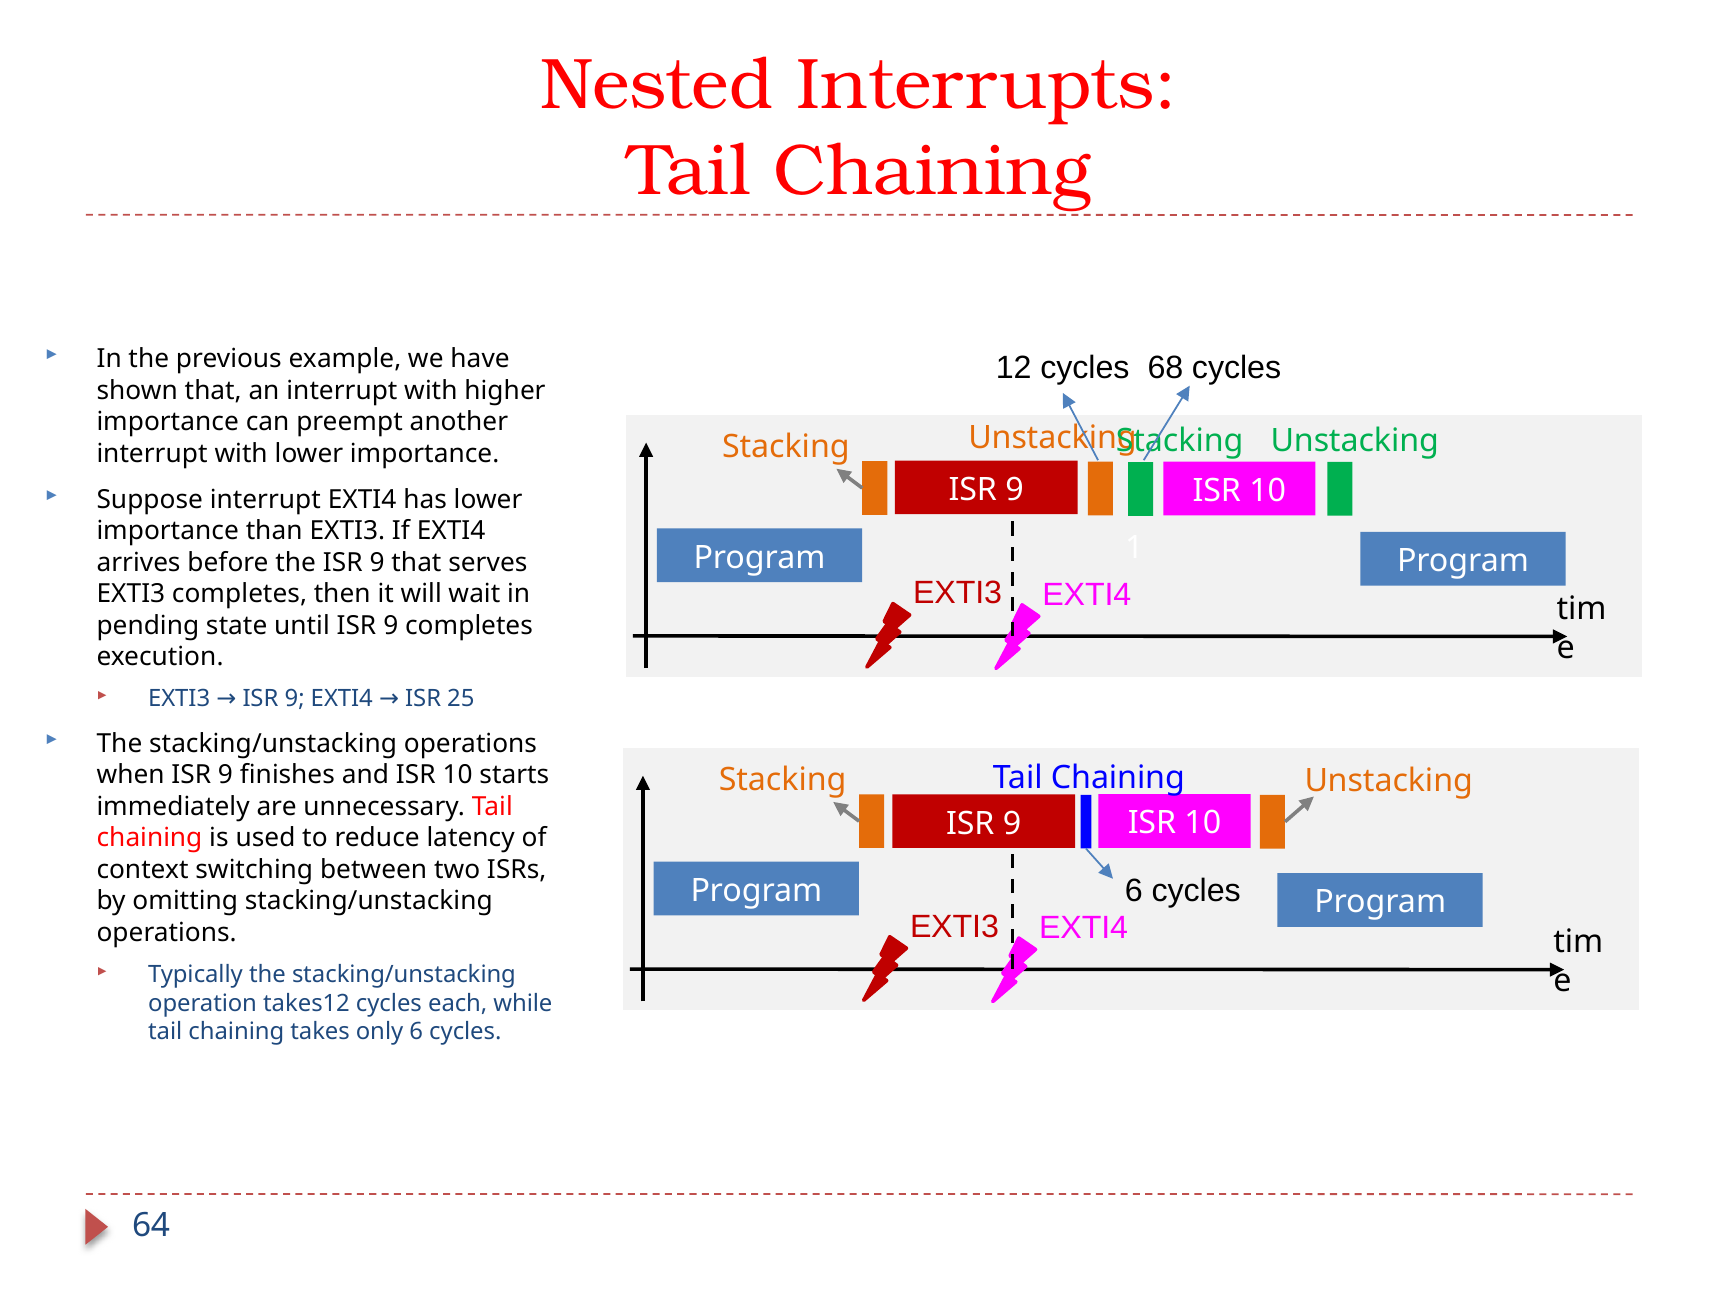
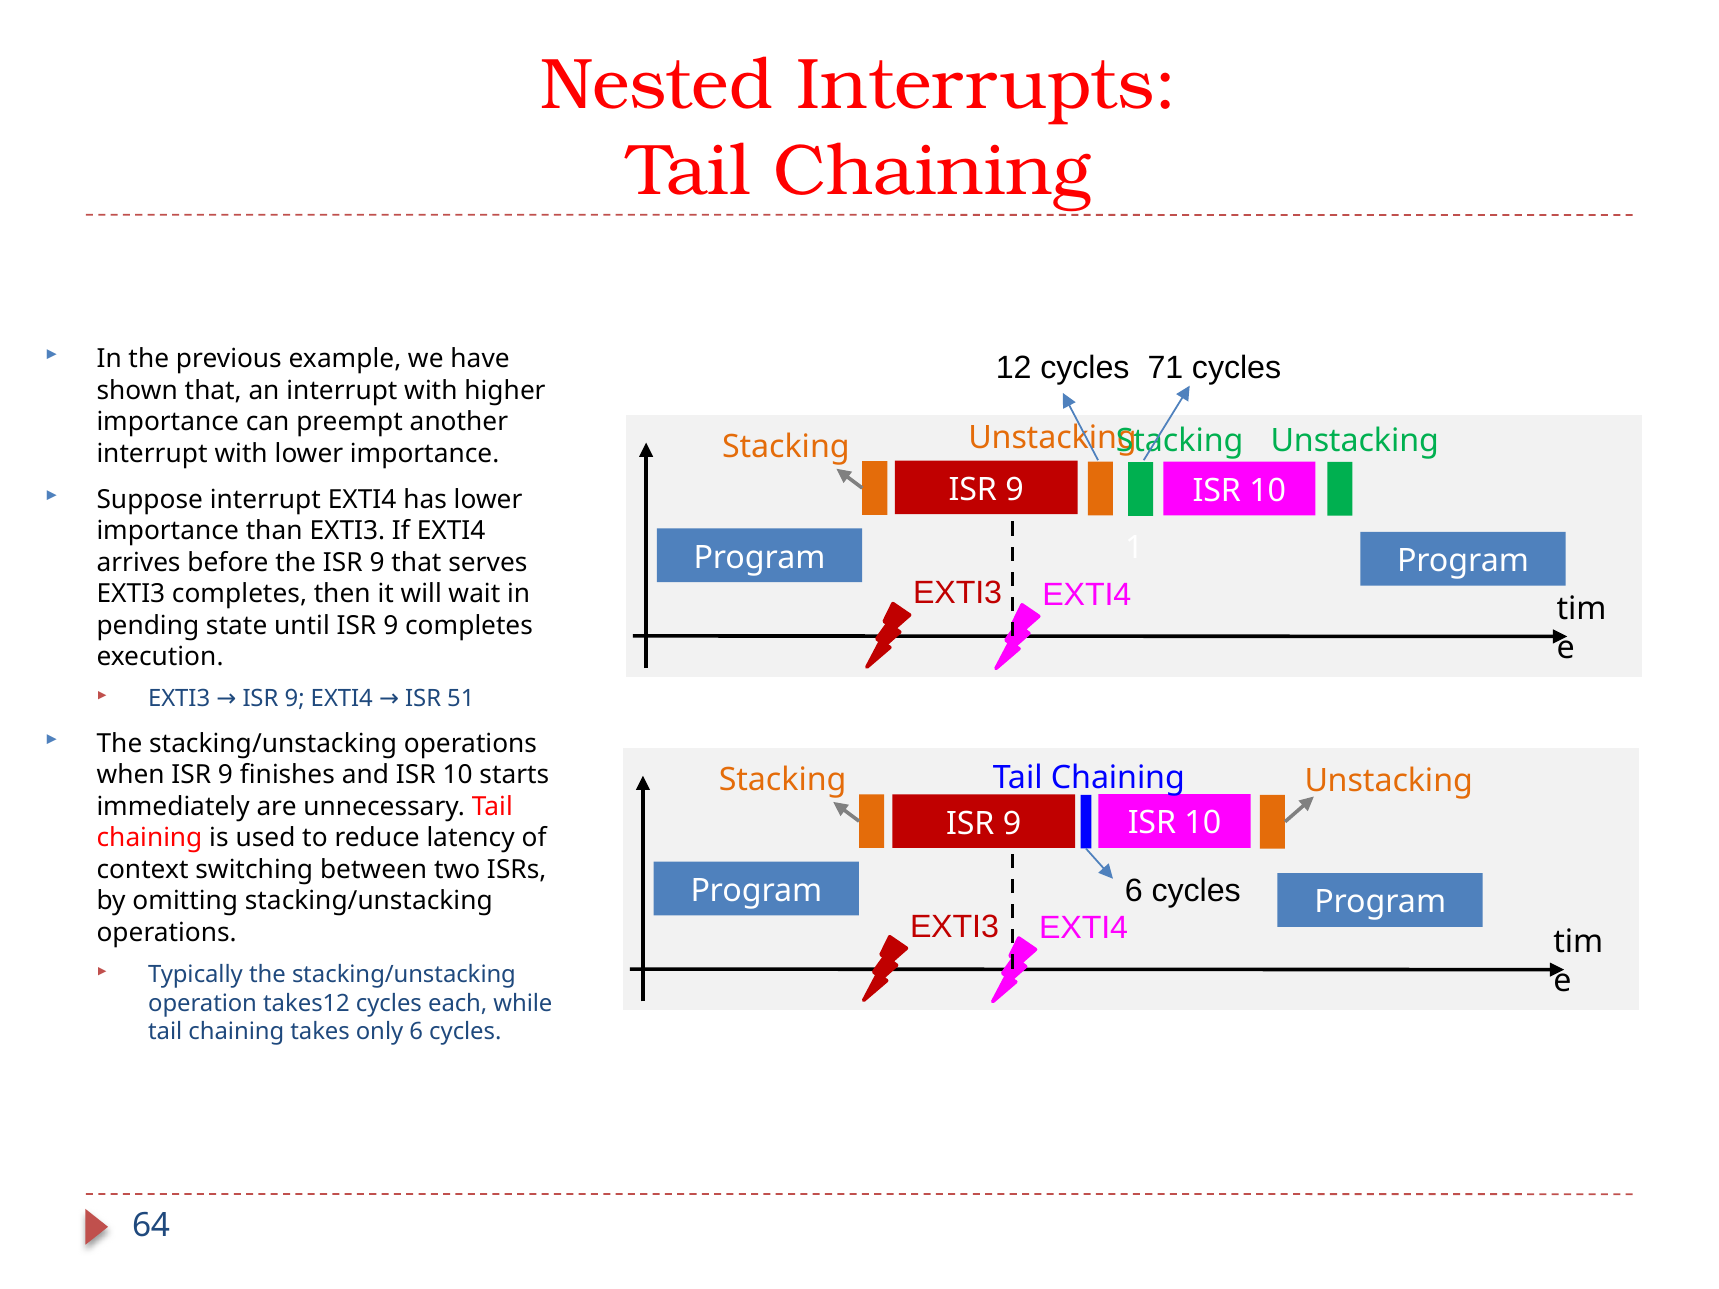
68: 68 -> 71 (1165, 368)
25: 25 -> 51 (461, 699)
